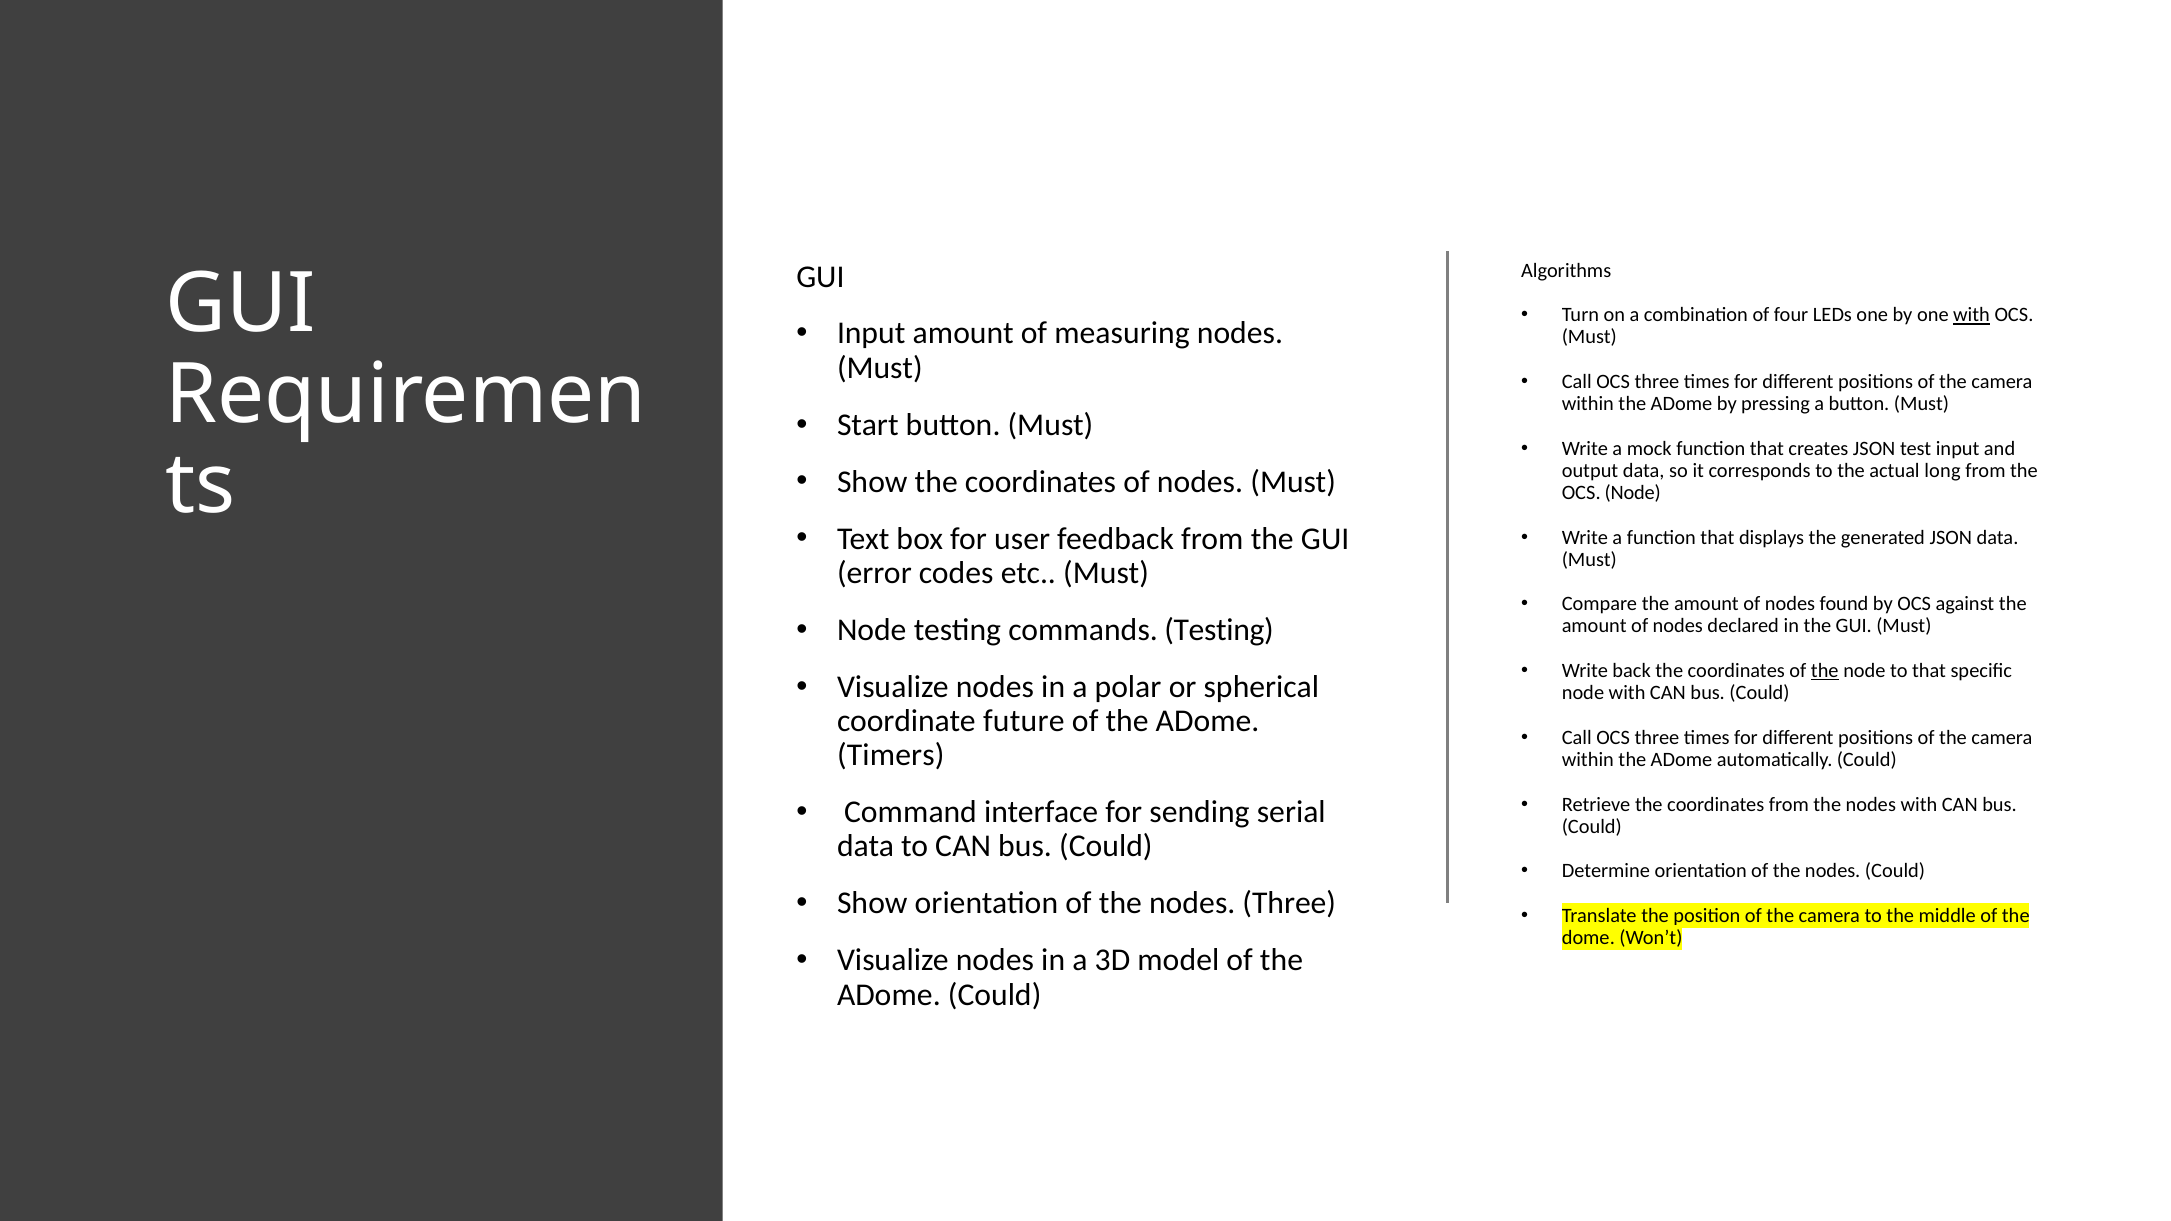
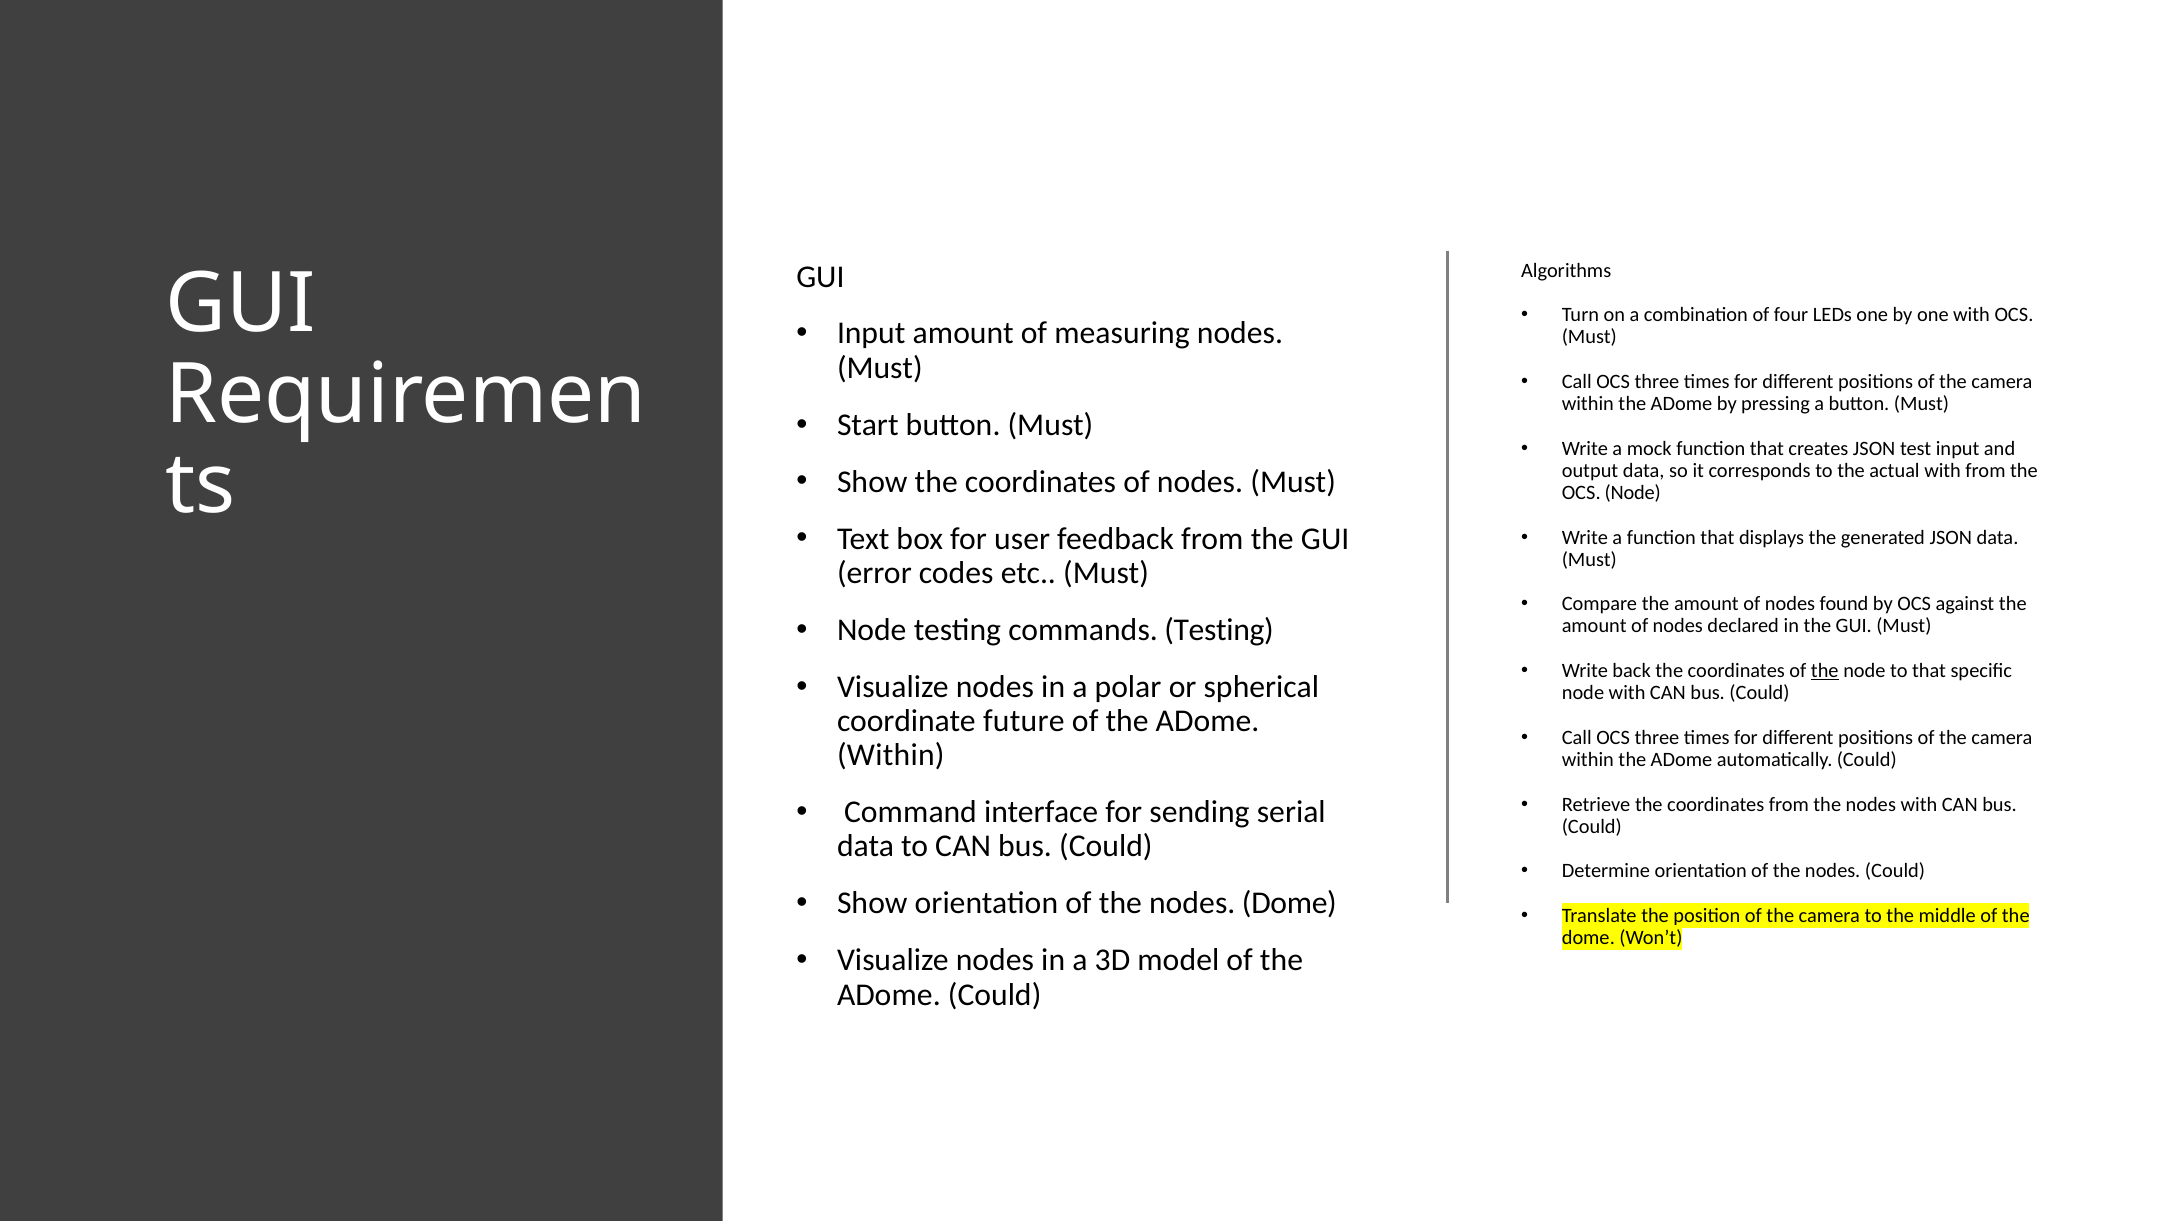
with underline: present -> none (1972, 315)
actual long: long -> with (1943, 471)
Timers: Timers -> Within (891, 755)
nodes Three: Three -> Dome (1289, 904)
